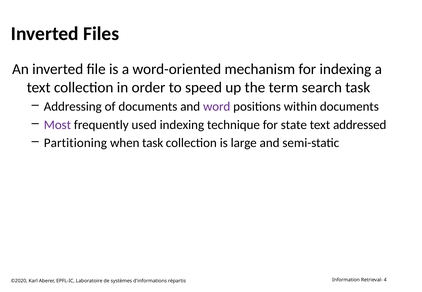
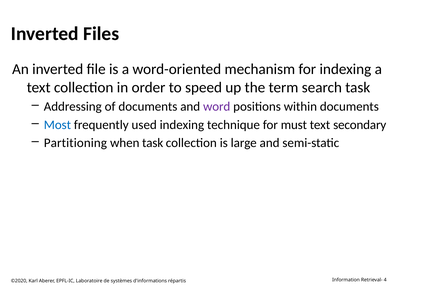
Most colour: purple -> blue (57, 125)
state: state -> must (294, 125)
addressed: addressed -> secondary (360, 125)
